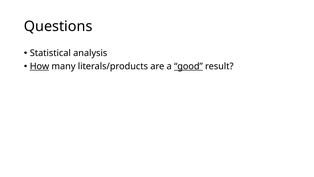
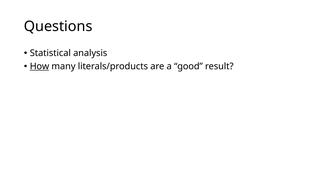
good underline: present -> none (188, 66)
